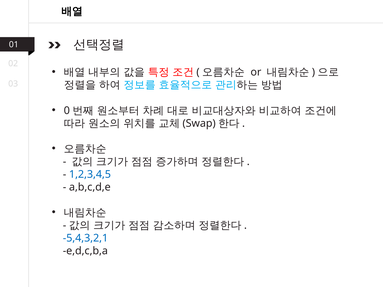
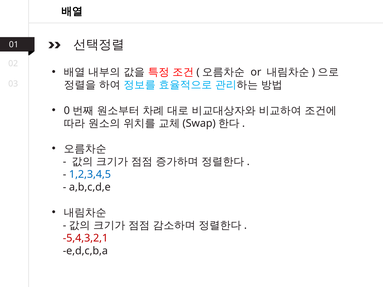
-5,4,3,2,1 colour: blue -> red (85, 238)
